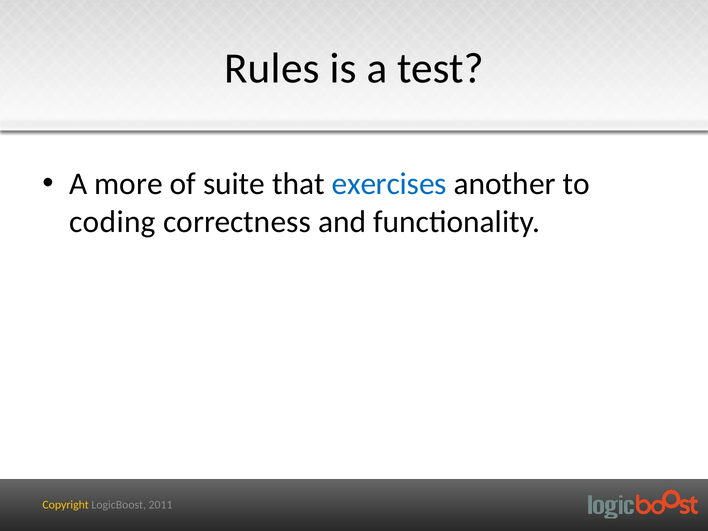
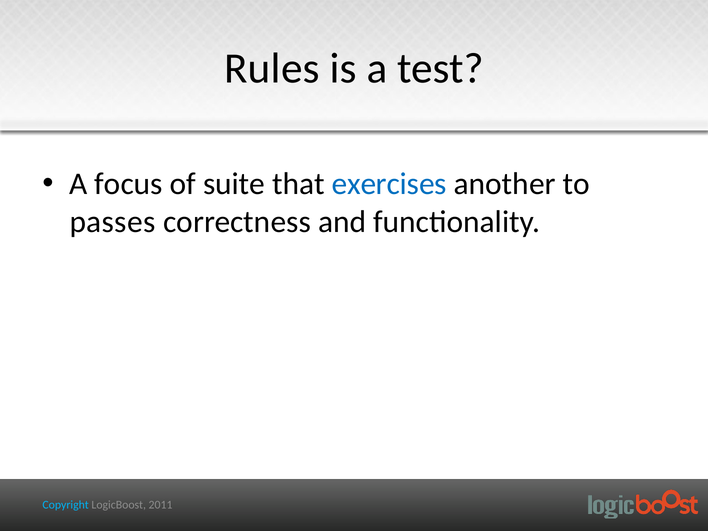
more: more -> focus (129, 184)
coding: coding -> passes (113, 222)
Copyright colour: yellow -> light blue (66, 505)
